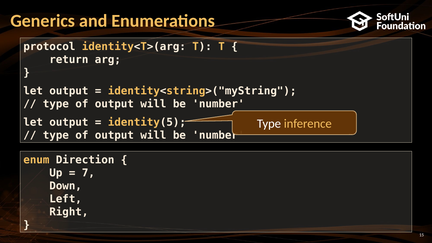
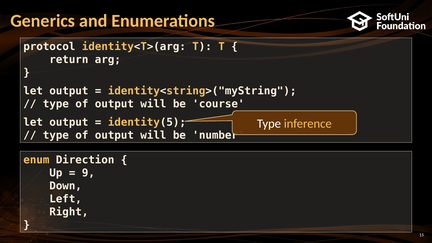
number: number -> course (218, 104)
7: 7 -> 9 (88, 173)
